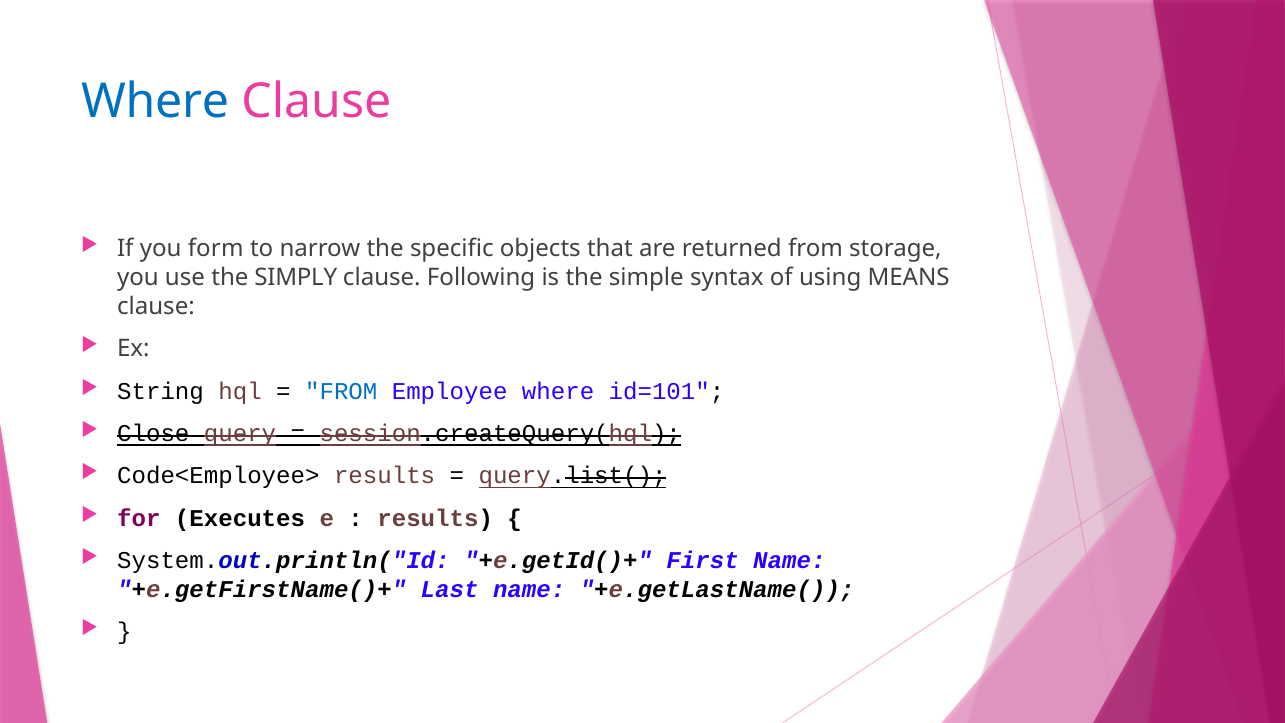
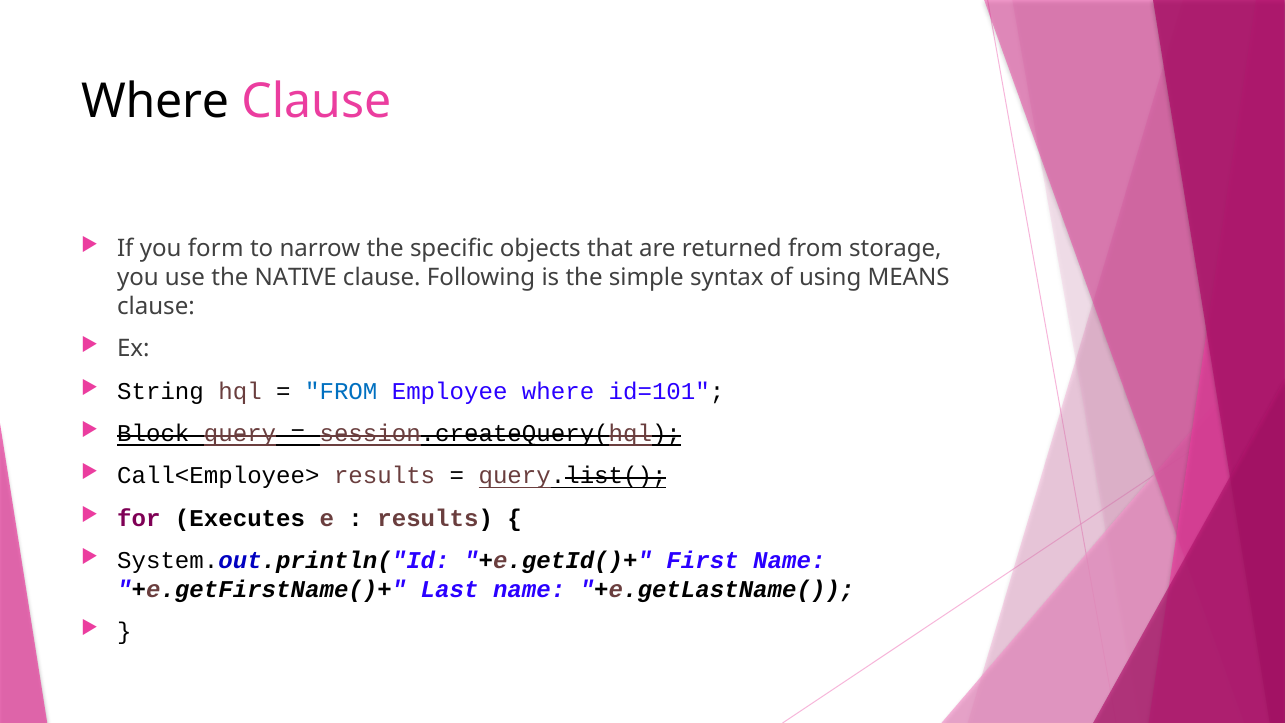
Where colour: blue -> black (155, 101)
SIMPLY: SIMPLY -> NATIVE (296, 278)
Close: Close -> Block (153, 433)
Code<Employee>: Code<Employee> -> Call<Employee> (218, 476)
